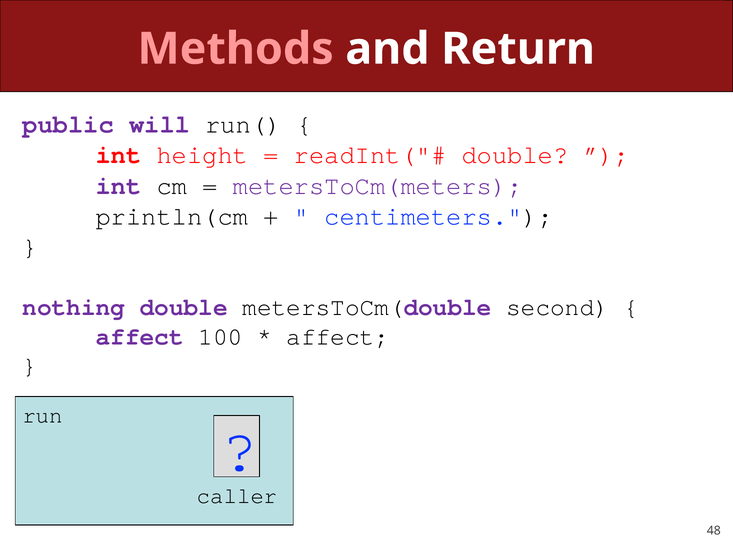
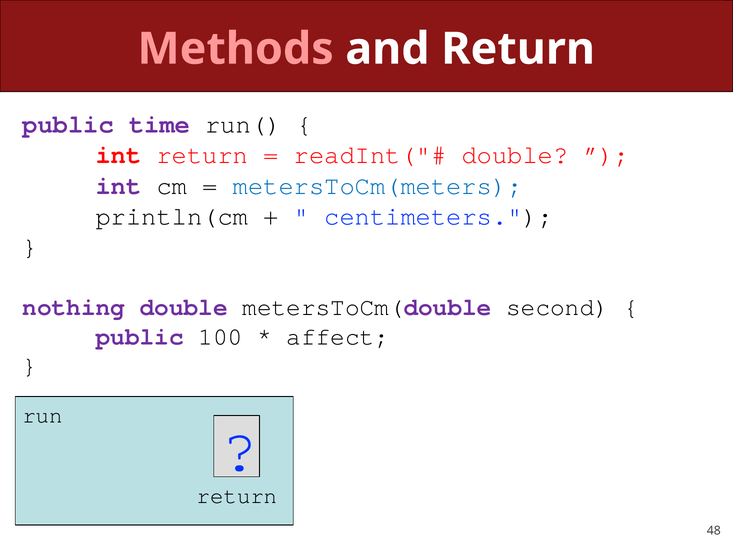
will: will -> time (160, 124)
int height: height -> return (202, 155)
metersToCm(meters colour: purple -> blue (378, 186)
affect: affect -> public (140, 336)
caller: caller -> return (237, 496)
